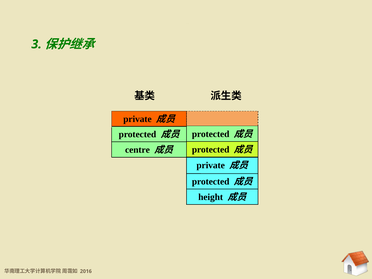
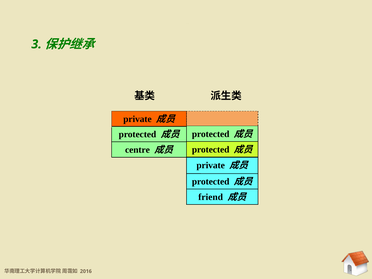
height: height -> friend (211, 197)
